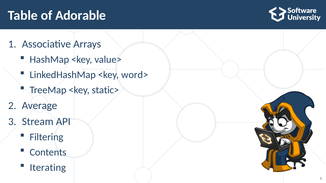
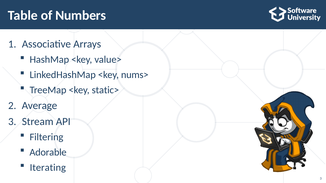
Adorable: Adorable -> Numbers (81, 15)
word>: word> -> nums> (135, 75)
Contents: Contents -> Adorable (48, 153)
